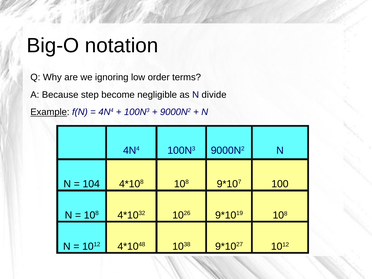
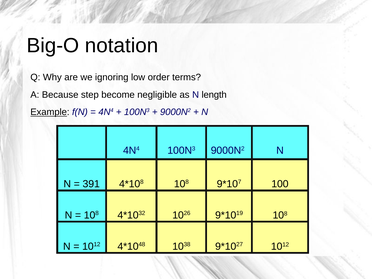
divide: divide -> length (214, 95)
104: 104 -> 391 (91, 184)
